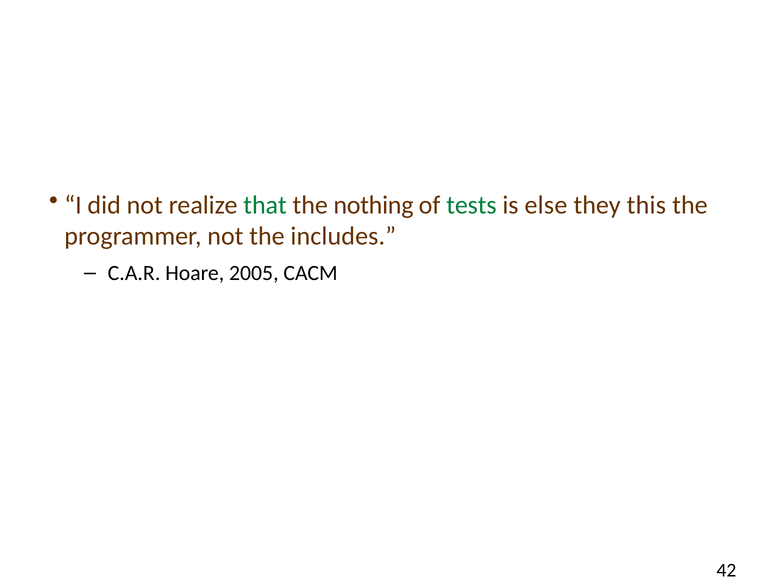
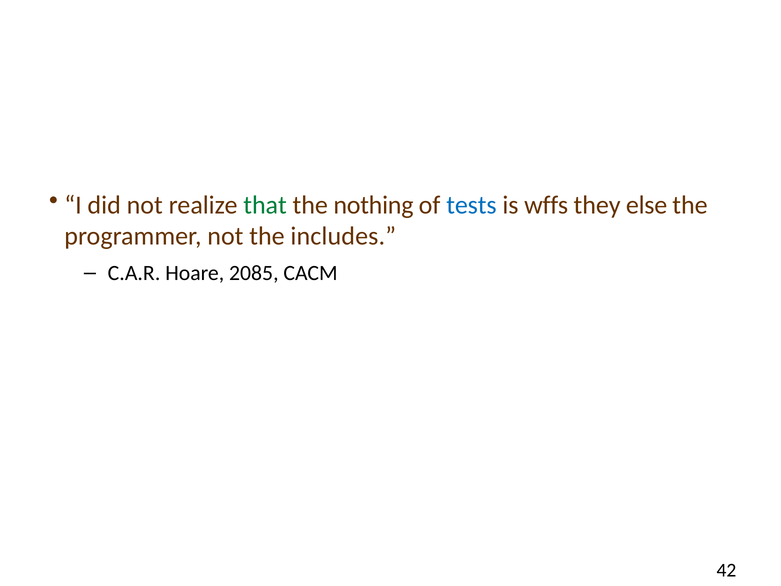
tests colour: green -> blue (471, 205)
else: else -> wffs (546, 205)
this: this -> else (647, 205)
2005: 2005 -> 2085 (254, 273)
